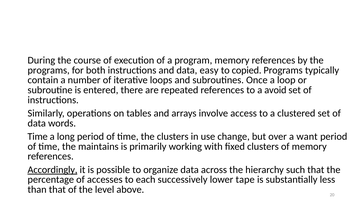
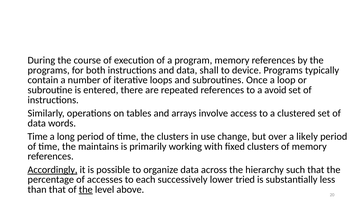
easy: easy -> shall (209, 70)
copied: copied -> device (247, 70)
want: want -> likely (307, 136)
tape: tape -> tried (245, 179)
the underline: none -> present (86, 189)
